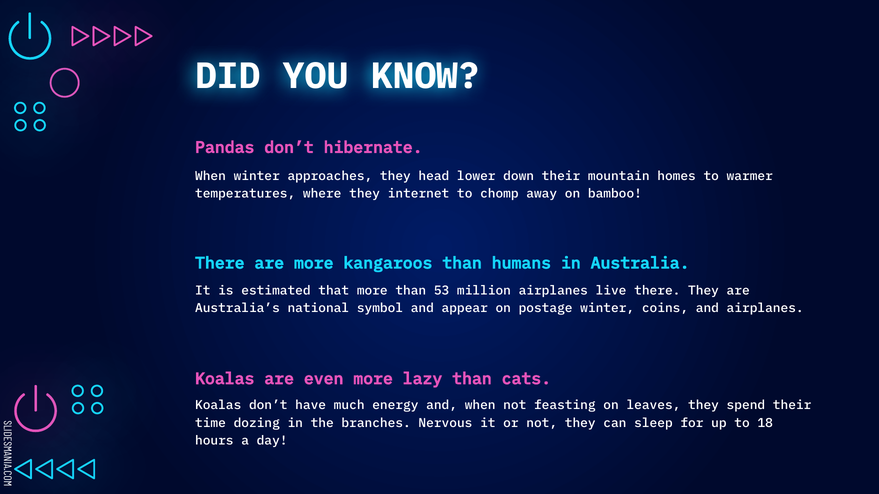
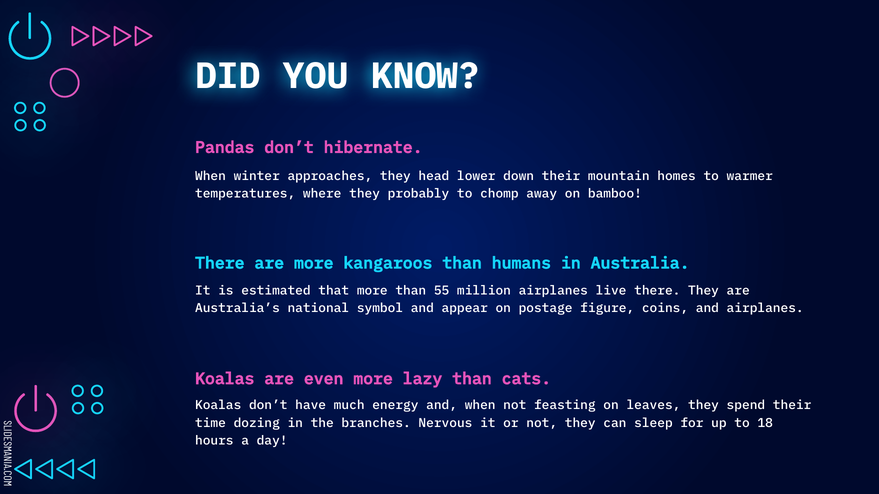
internet: internet -> probably (419, 194)
53: 53 -> 55 (442, 291)
postage winter: winter -> figure (607, 309)
